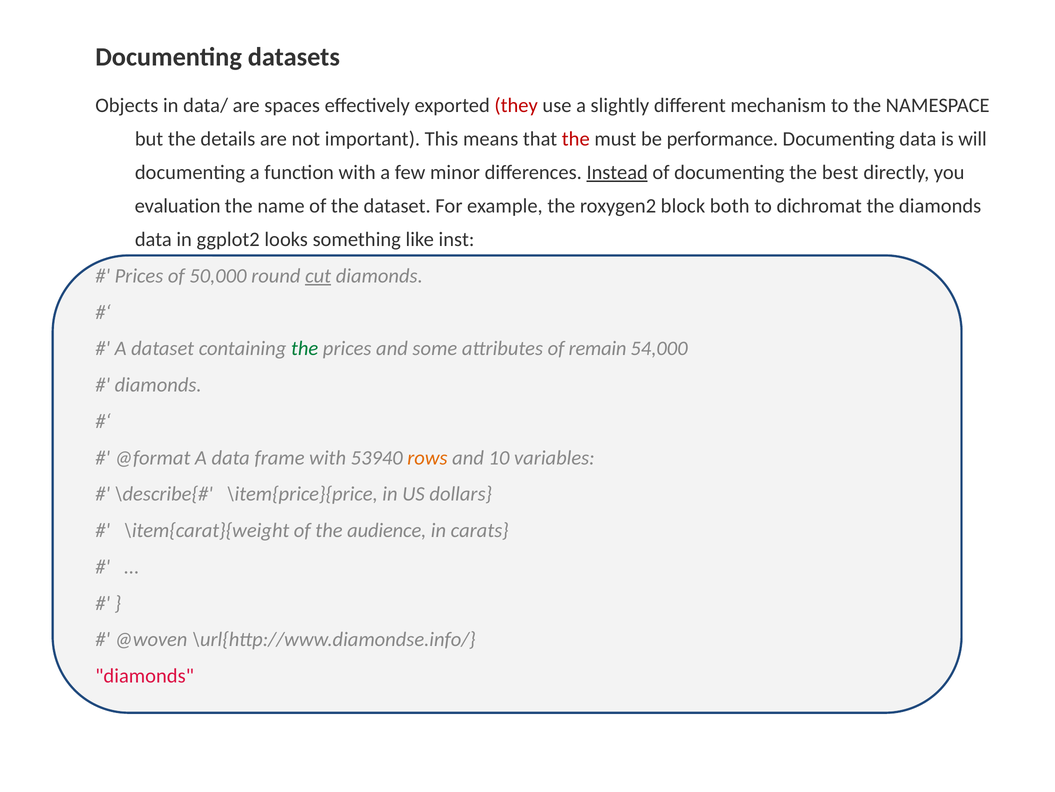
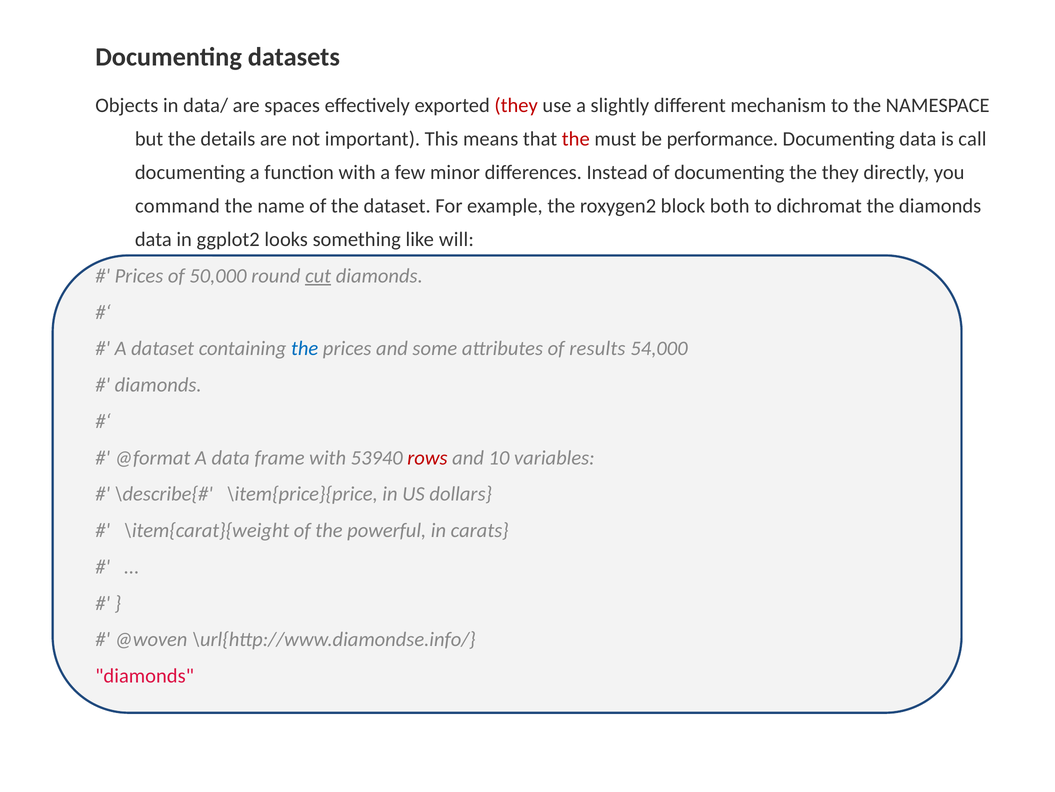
will: will -> call (972, 139)
Instead underline: present -> none (617, 172)
the best: best -> they (840, 172)
evaluation: evaluation -> command (177, 206)
inst: inst -> will (456, 239)
the colour: green -> blue (305, 348)
remain: remain -> results (597, 348)
rows colour: orange -> red (427, 457)
audience: audience -> powerful (387, 530)
